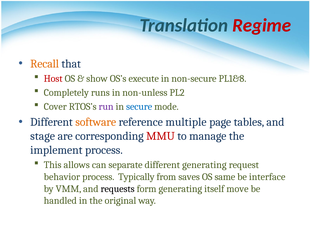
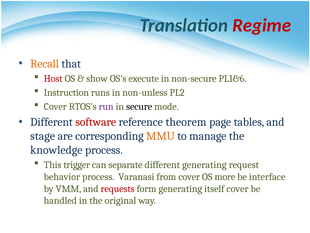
PL1&8: PL1&8 -> PL1&6 (232, 78)
Completely: Completely -> Instruction (66, 92)
secure colour: blue -> black (139, 106)
software colour: orange -> red (96, 122)
multiple: multiple -> theorem (186, 122)
MMU colour: red -> orange (160, 136)
implement: implement -> knowledge (56, 150)
allows: allows -> trigger (77, 165)
Typically: Typically -> Varanasi (136, 176)
from saves: saves -> cover (189, 176)
same: same -> more (225, 176)
requests colour: black -> red (118, 188)
itself move: move -> cover (237, 188)
